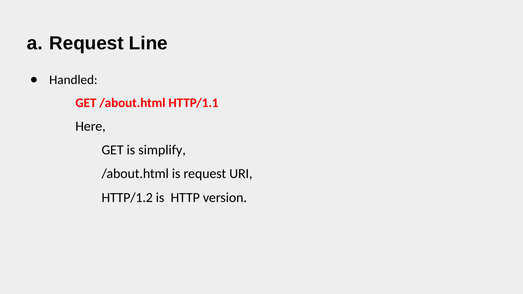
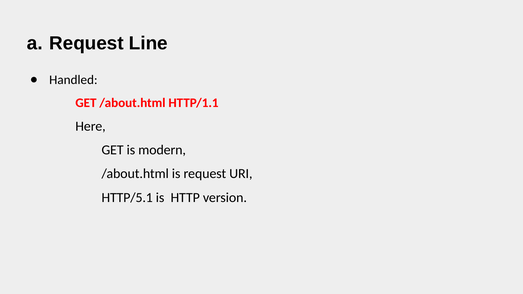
simplify: simplify -> modern (162, 150)
HTTP/1.2: HTTP/1.2 -> HTTP/5.1 (127, 198)
